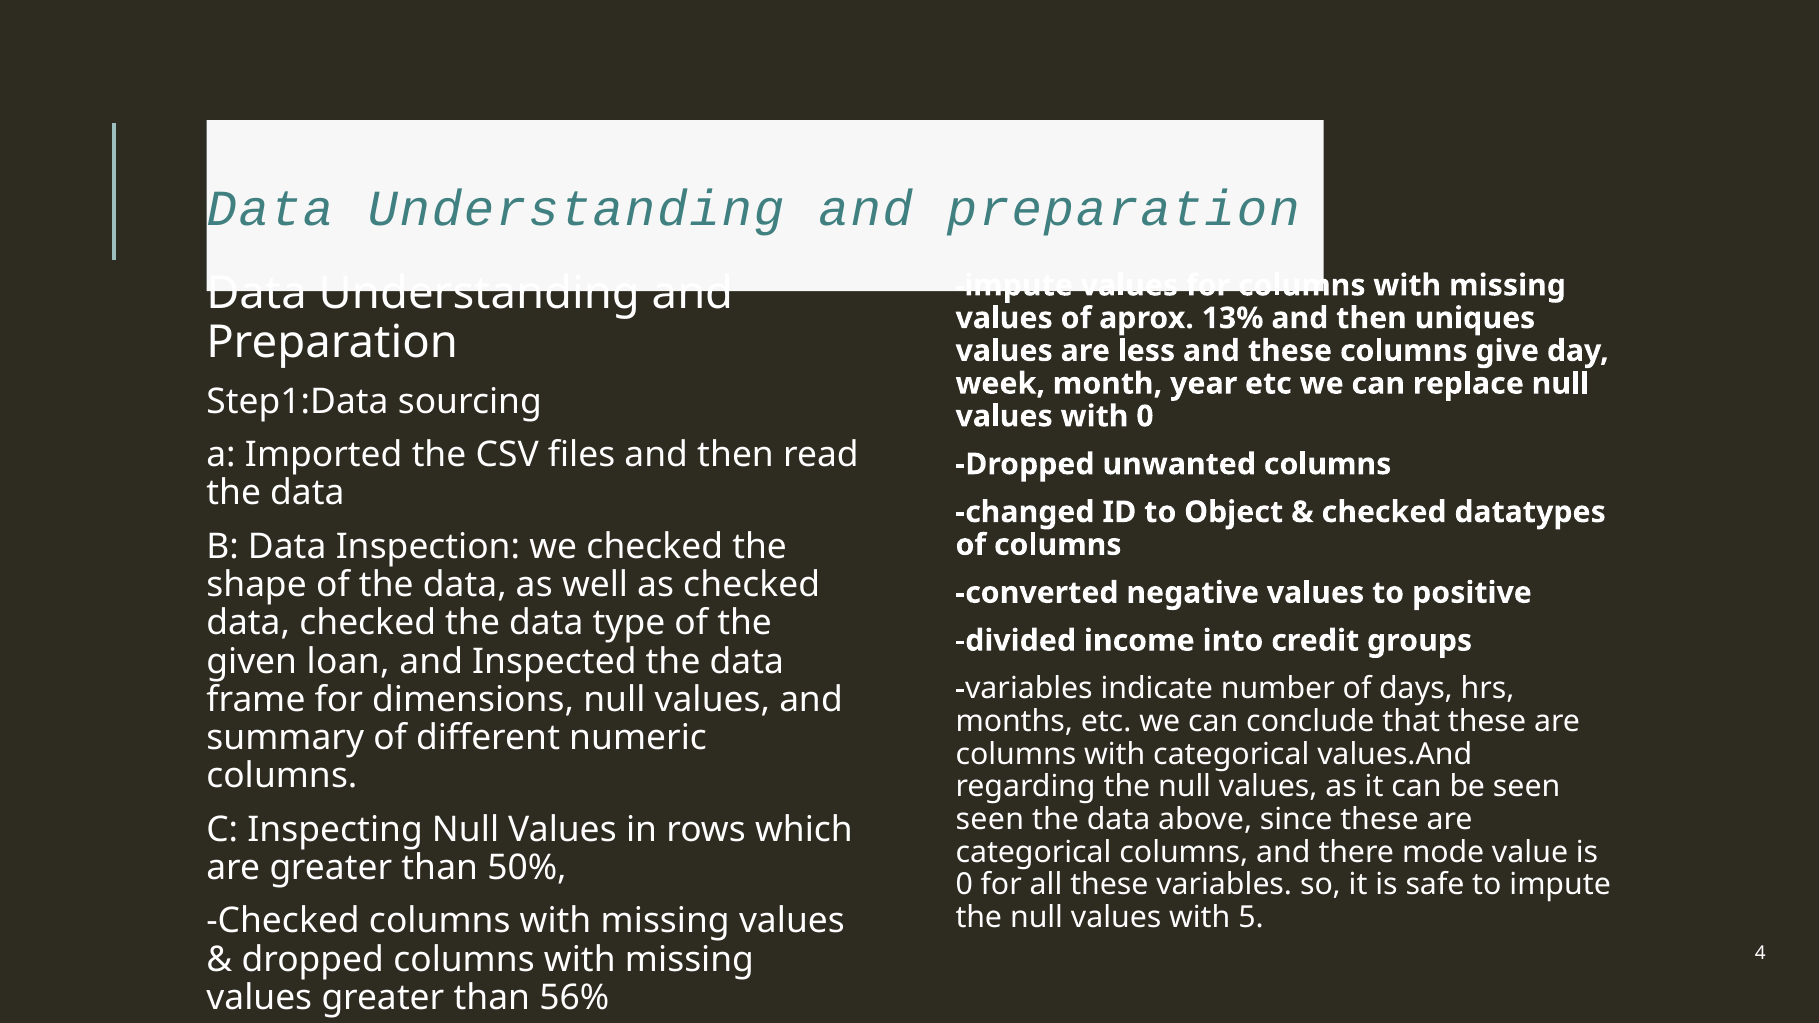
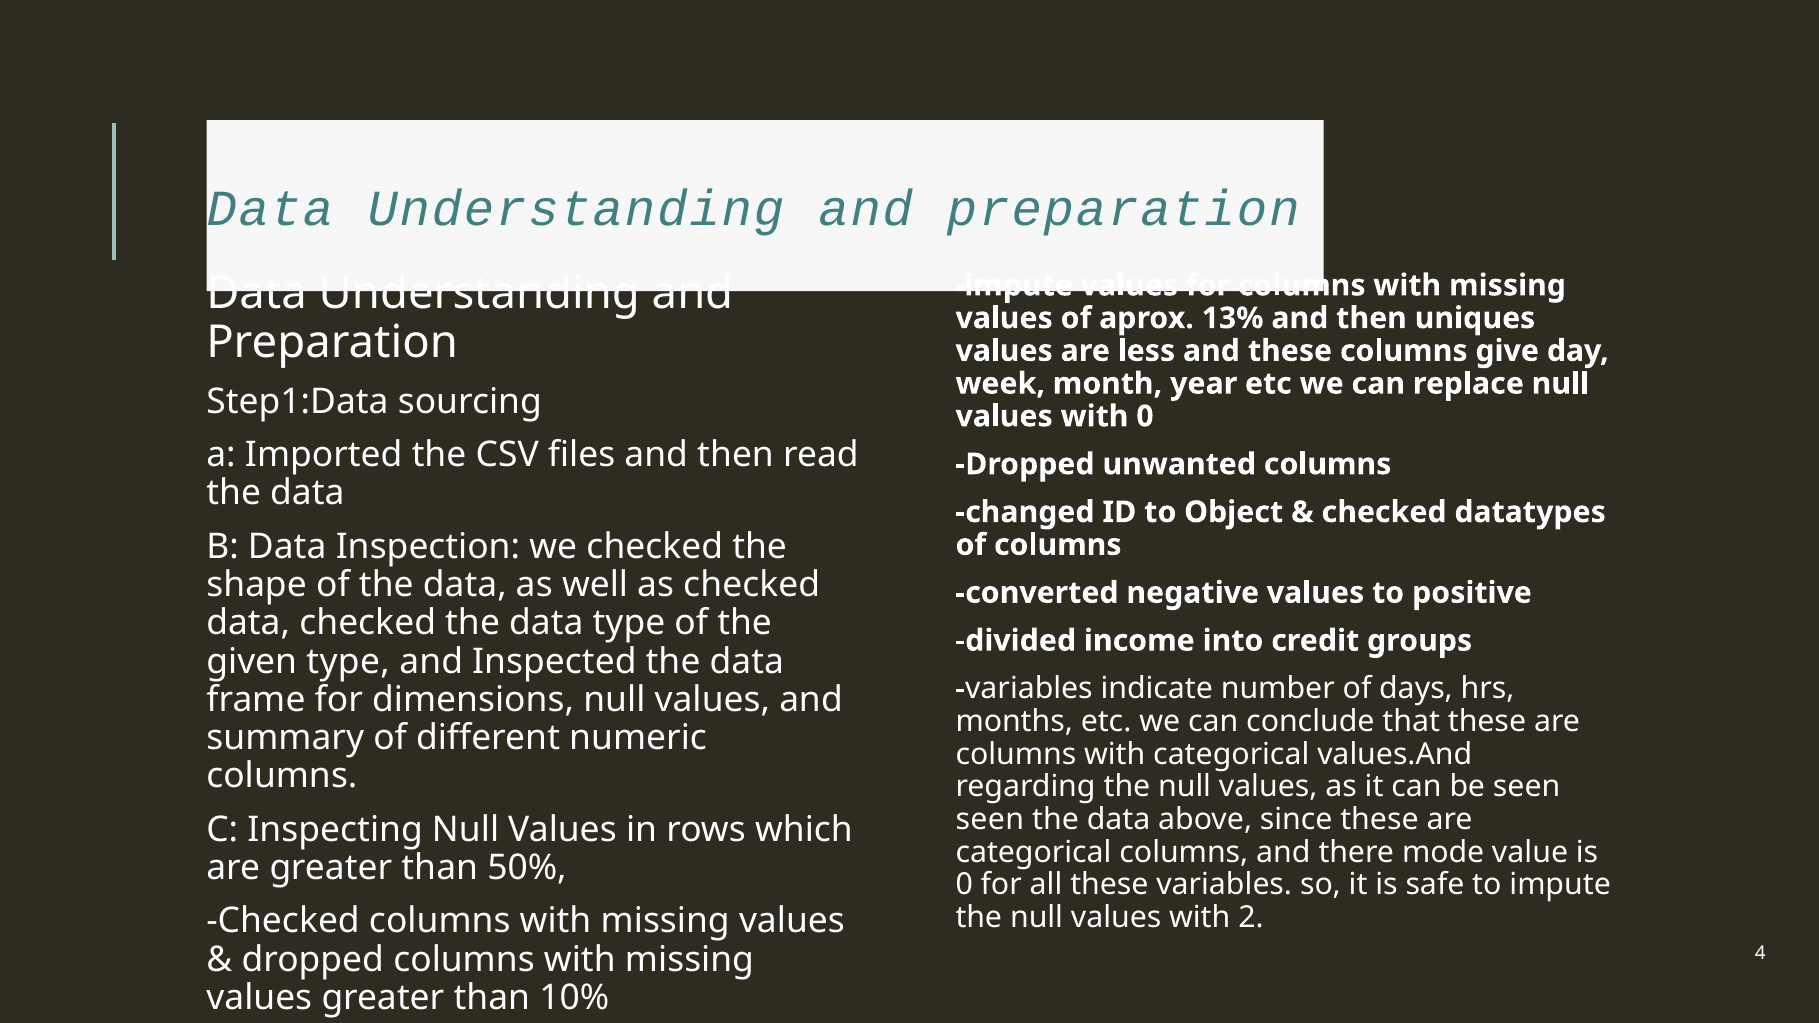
given loan: loan -> type (348, 662)
5: 5 -> 2 (1251, 918)
56%: 56% -> 10% (574, 998)
